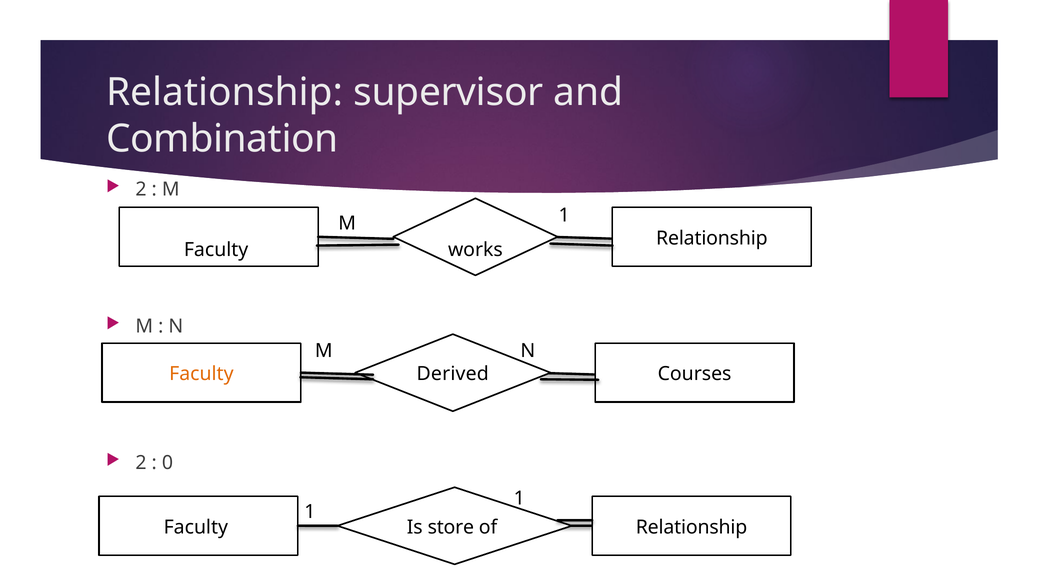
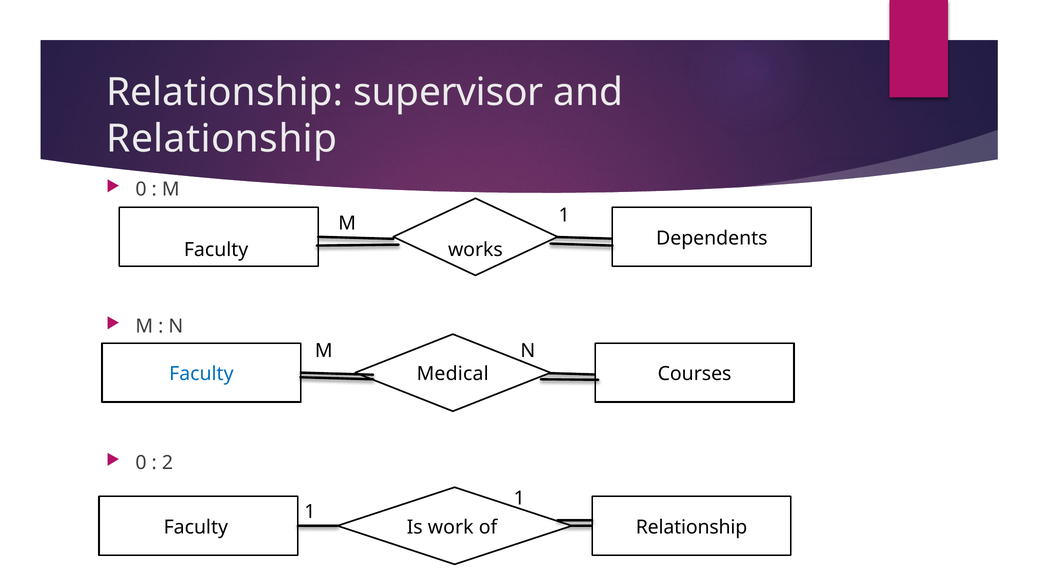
Combination: Combination -> Relationship (222, 139)
2: 2 -> 0 (141, 190)
Relationship: Relationship -> Dependents (712, 238)
Faculty colour: orange -> blue (201, 374)
Derived: Derived -> Medical (453, 374)
2: 2 -> 0 (141, 463)
0: 0 -> 2 (168, 463)
store: store -> work (451, 528)
